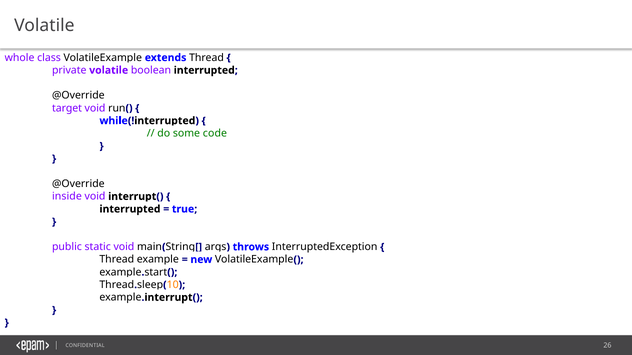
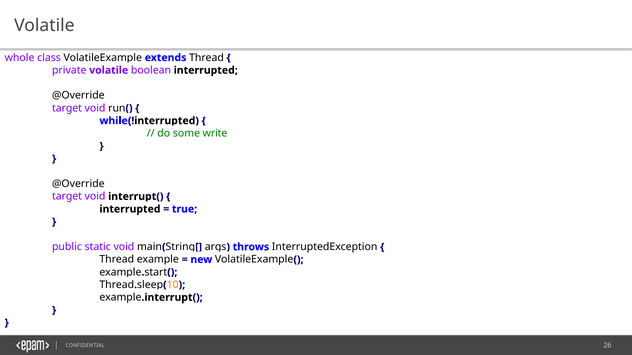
code: code -> write (215, 134)
inside: inside -> target (67, 197)
